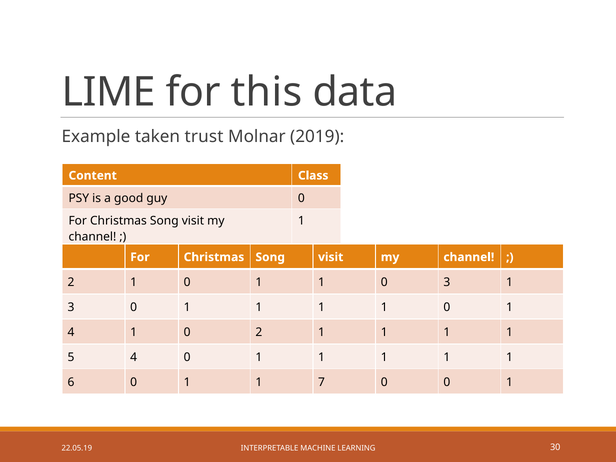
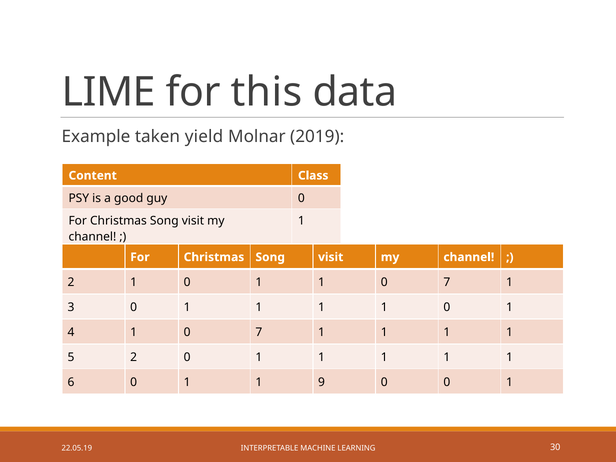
trust: trust -> yield (204, 137)
1 1 0 3: 3 -> 7 (447, 282)
4 1 0 2: 2 -> 7 (259, 332)
5 4: 4 -> 2 (134, 357)
7: 7 -> 9 (322, 382)
